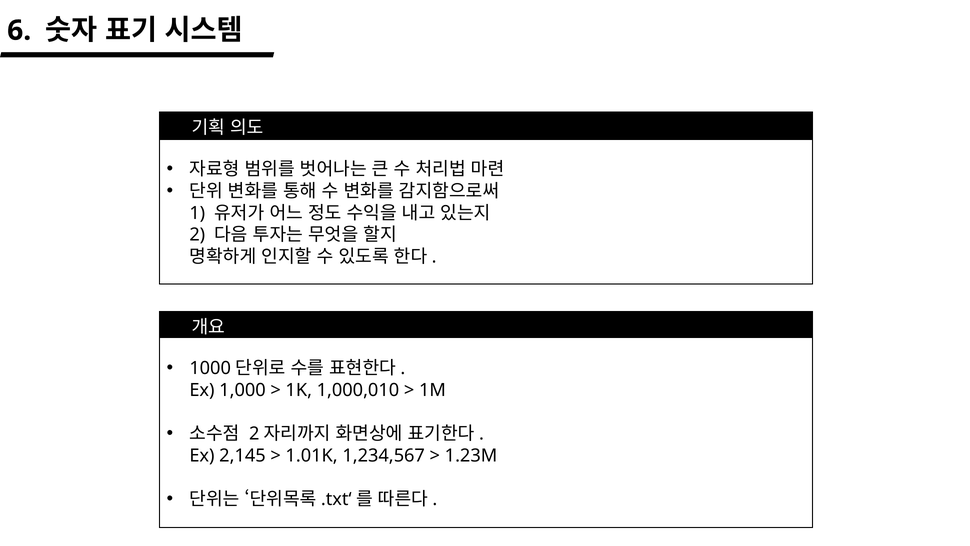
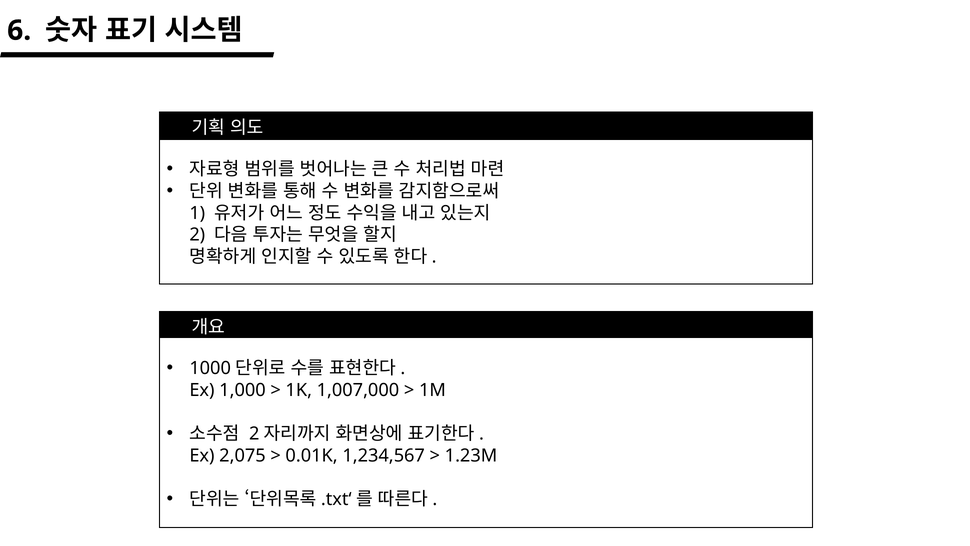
1,000,010: 1,000,010 -> 1,007,000 (358, 390)
2,145: 2,145 -> 2,075 (242, 455)
1.01K: 1.01K -> 0.01K (312, 455)
